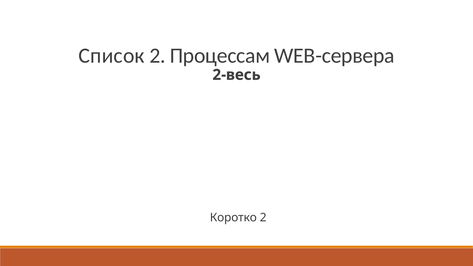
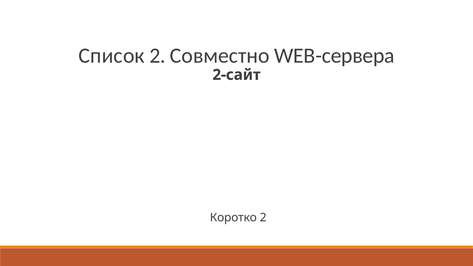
Процессам: Процессам -> Совместно (220, 56)
2-весь: 2-весь -> 2-сайт (237, 75)
